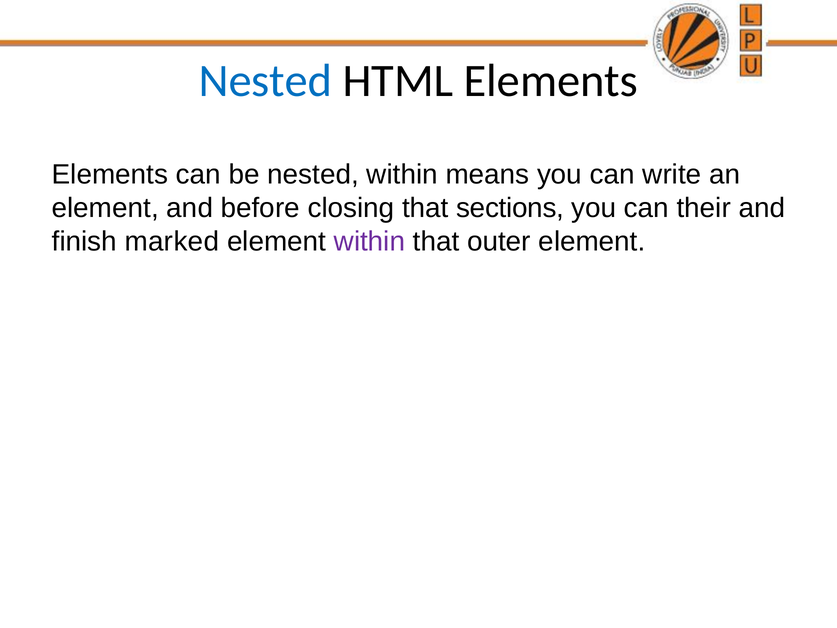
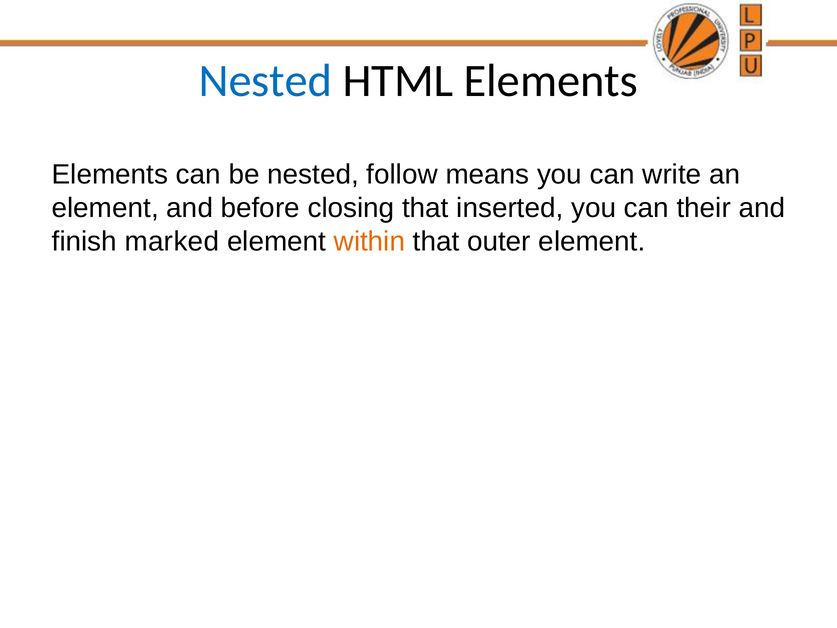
nested within: within -> follow (402, 174)
sections: sections -> inserted (510, 208)
within colour: purple -> orange (370, 241)
